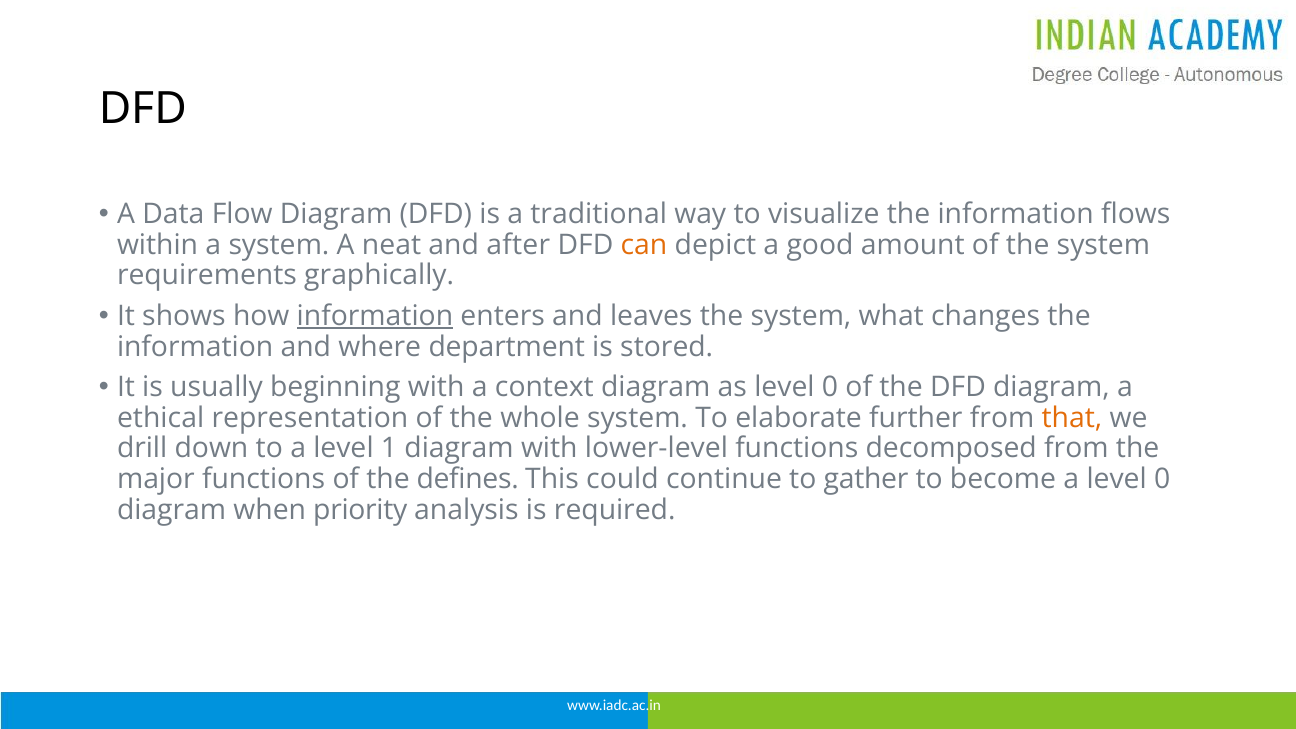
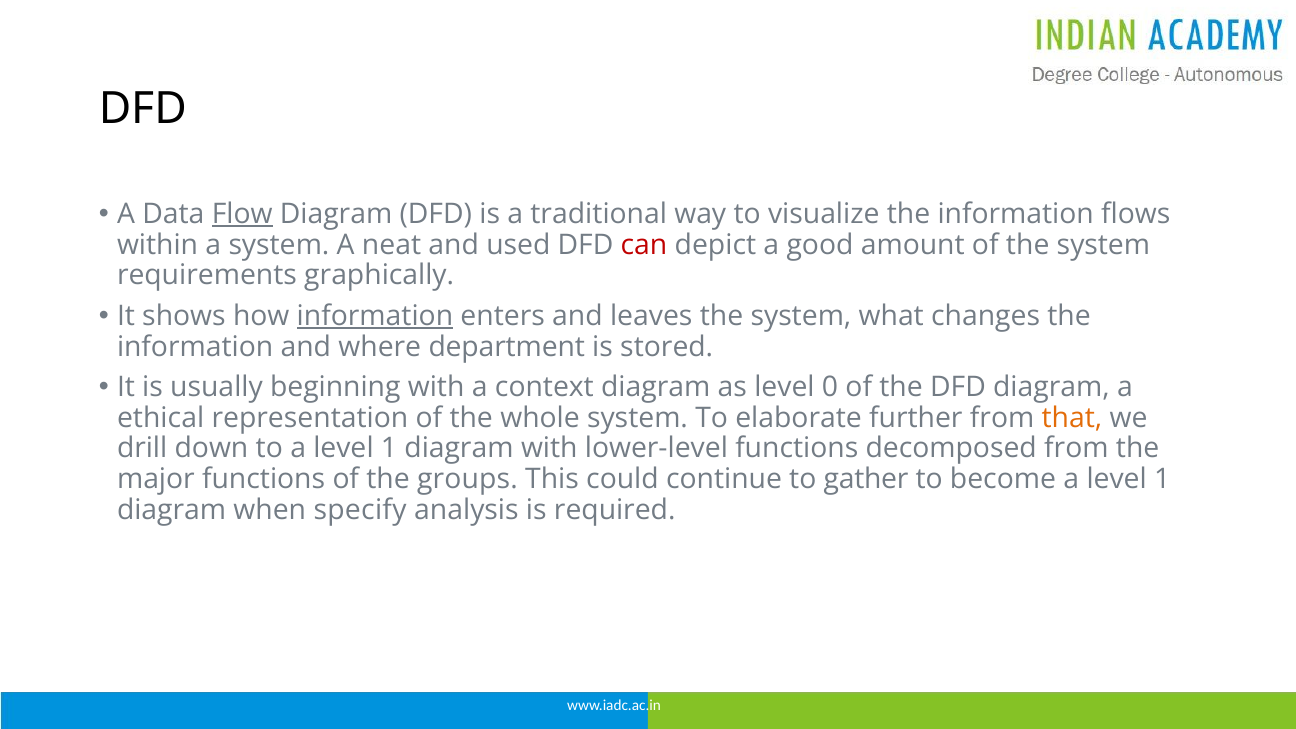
Flow underline: none -> present (242, 214)
after: after -> used (518, 245)
can colour: orange -> red (644, 245)
defines: defines -> groups (467, 479)
become a level 0: 0 -> 1 (1162, 479)
priority: priority -> specify (360, 510)
